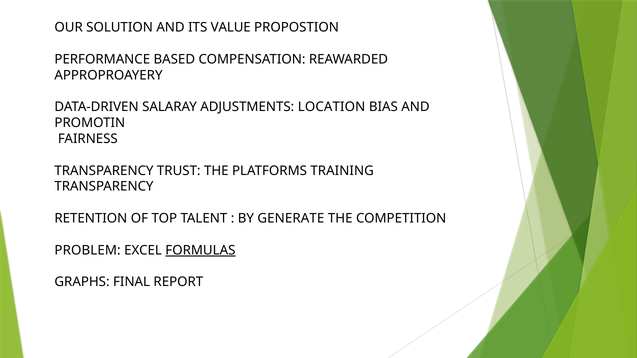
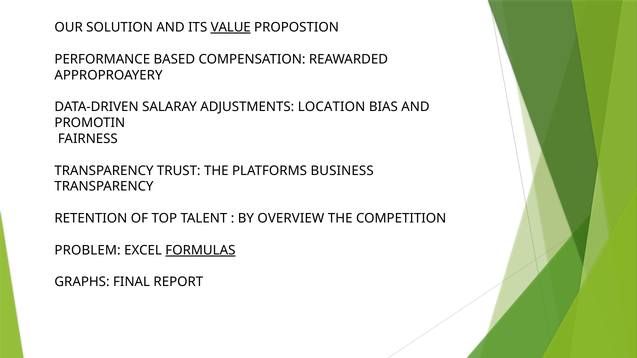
VALUE underline: none -> present (231, 27)
TRAINING: TRAINING -> BUSINESS (342, 171)
GENERATE: GENERATE -> OVERVIEW (291, 219)
